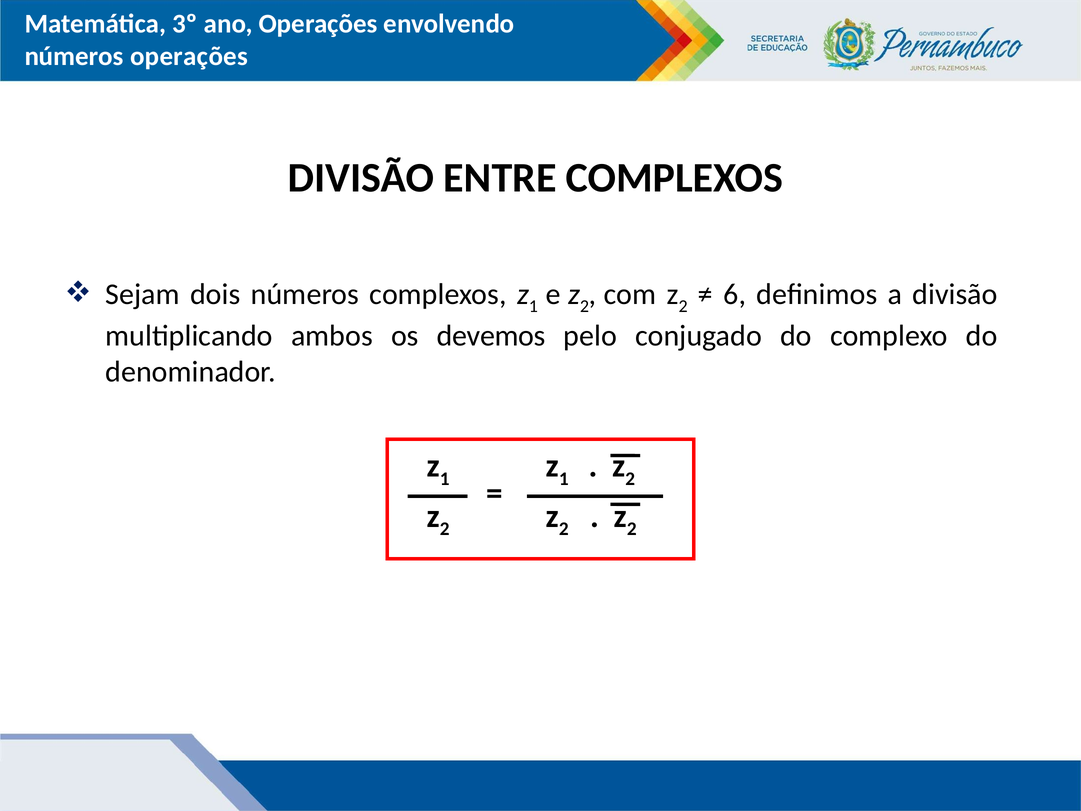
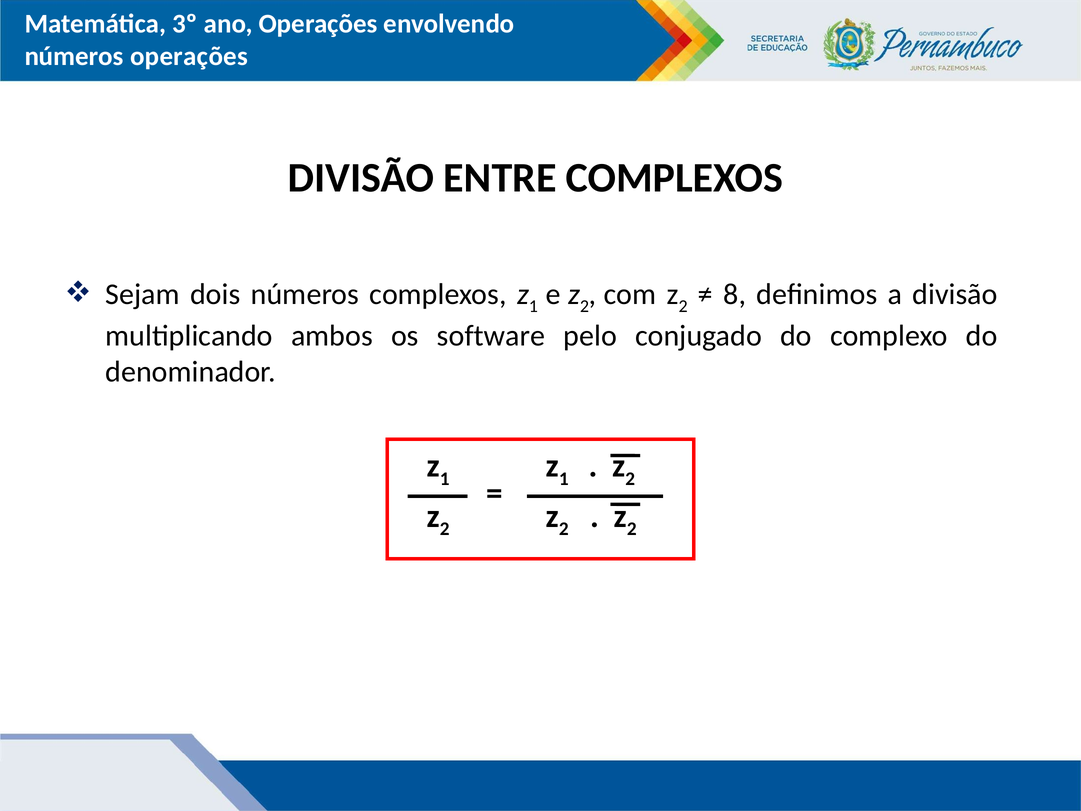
6: 6 -> 8 (735, 294)
devemos: devemos -> software (491, 336)
